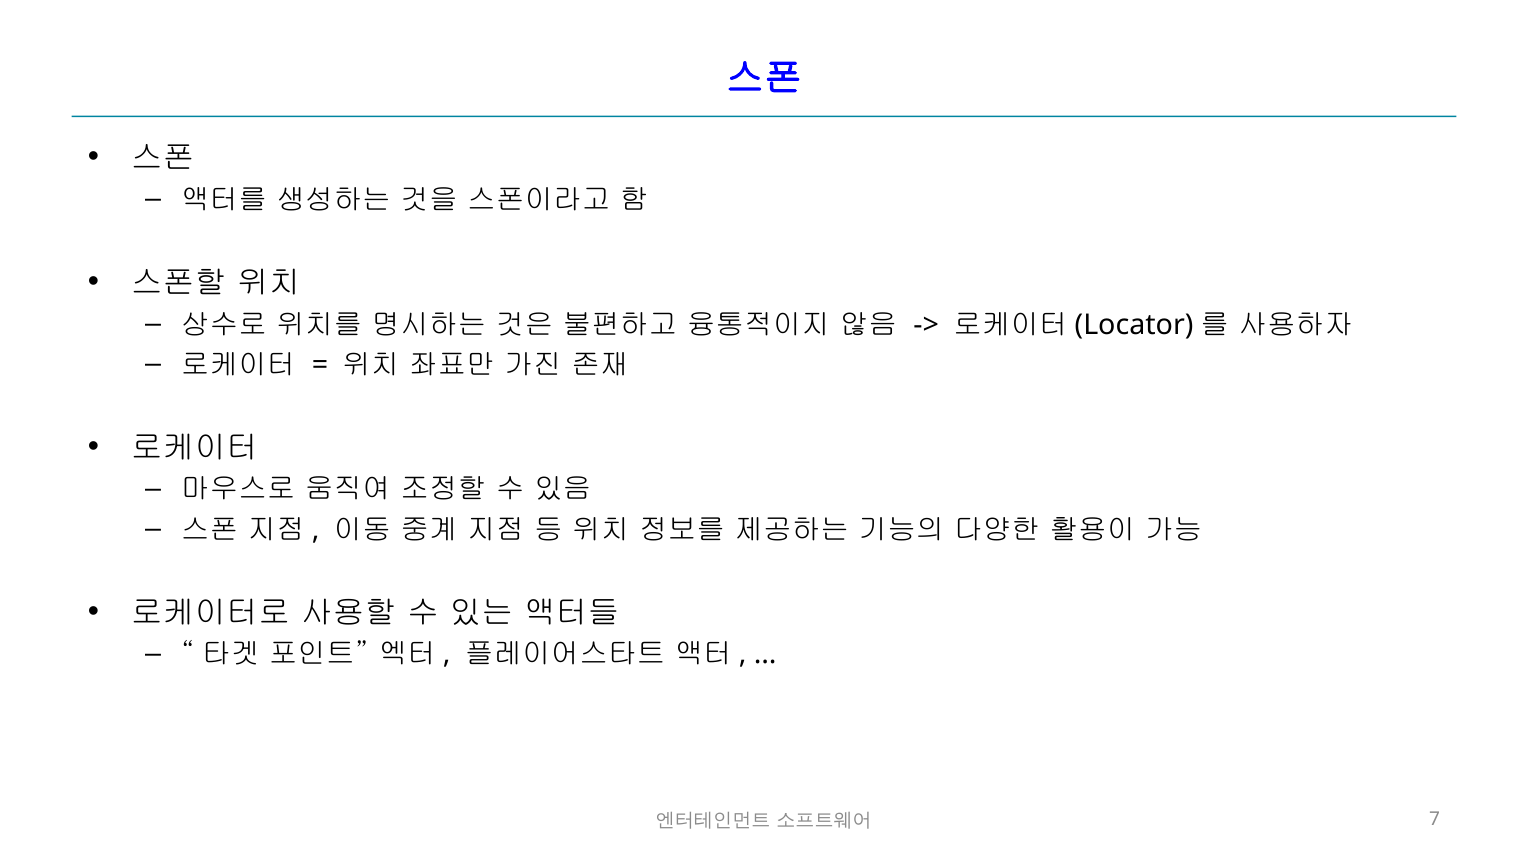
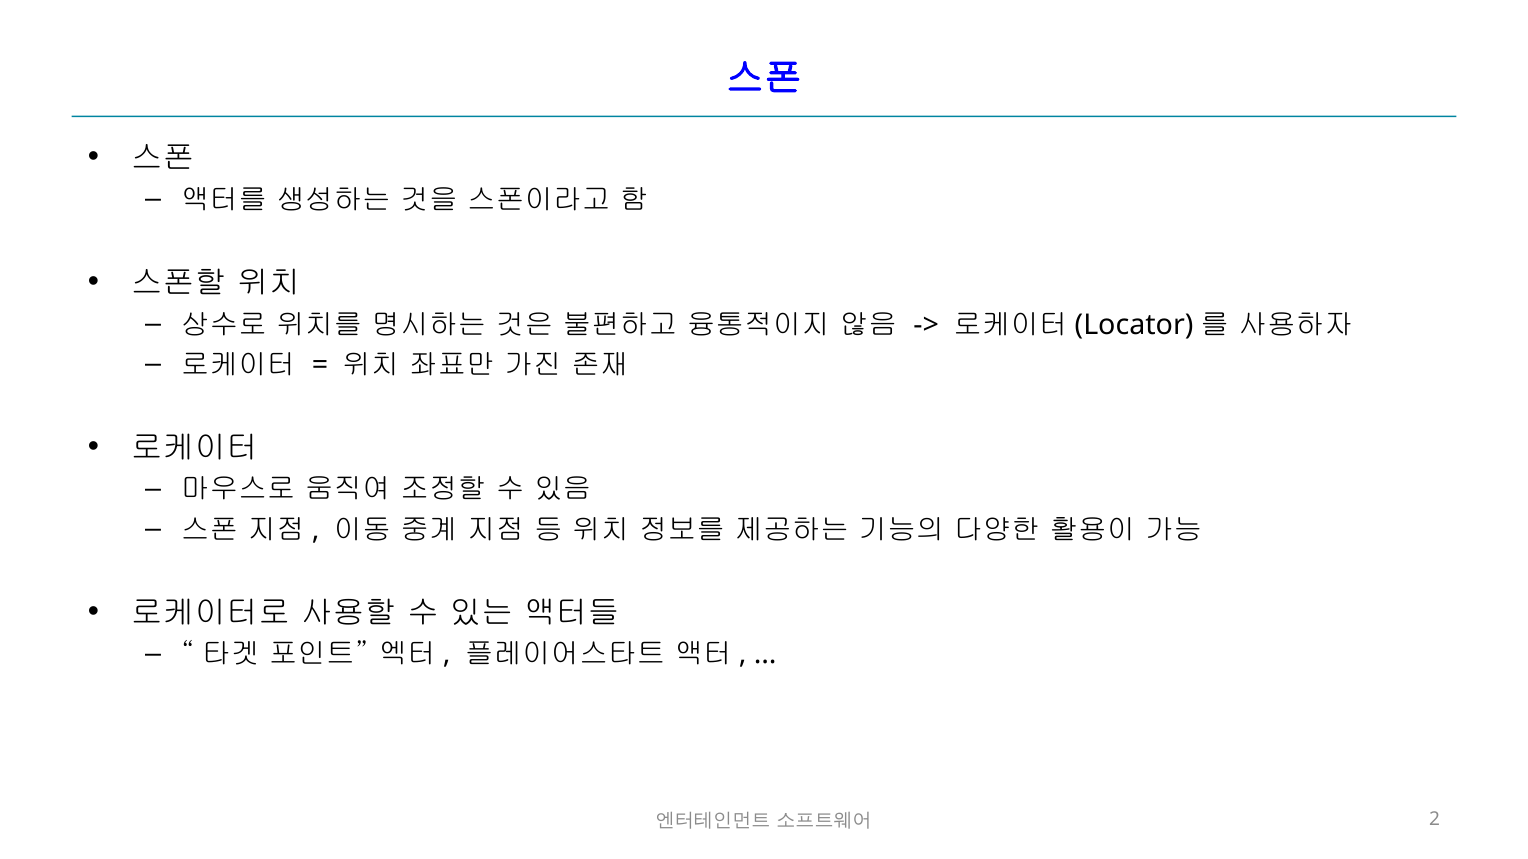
7: 7 -> 2 (1435, 819)
